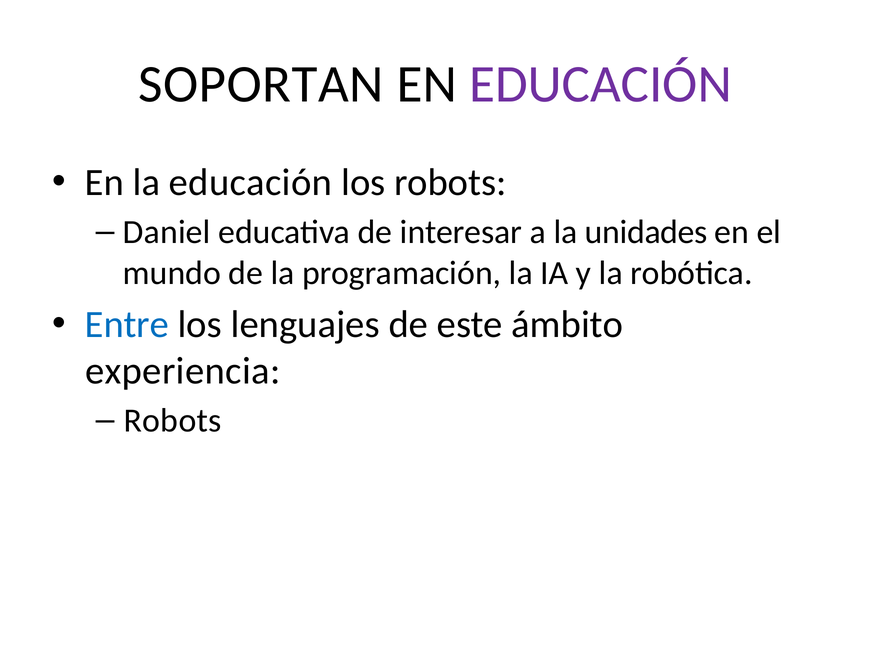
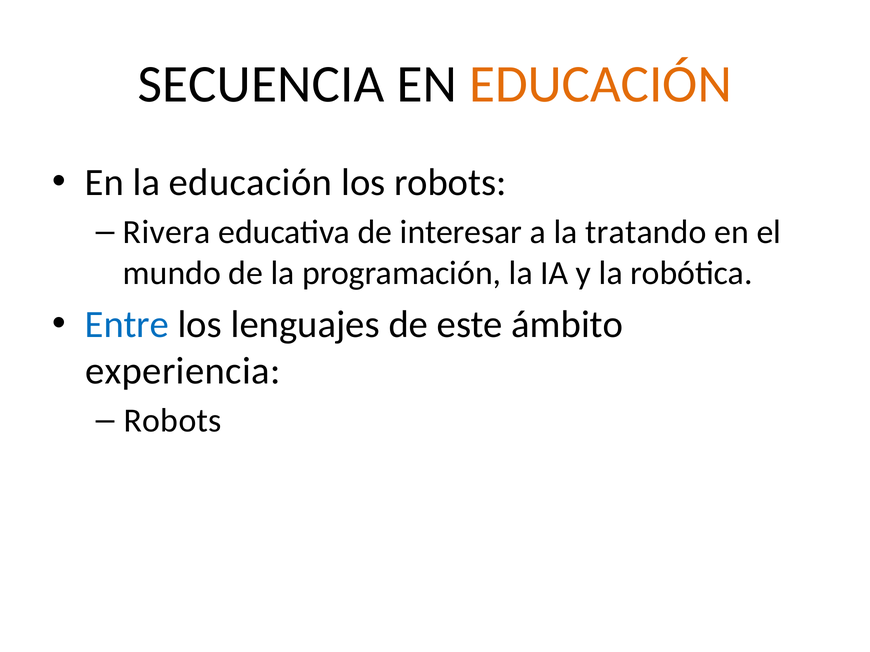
SOPORTAN: SOPORTAN -> SECUENCIA (261, 84)
EDUCACIÓN colour: purple -> orange (600, 84)
Daniel: Daniel -> Rivera (167, 232)
unidades: unidades -> tratando (646, 232)
